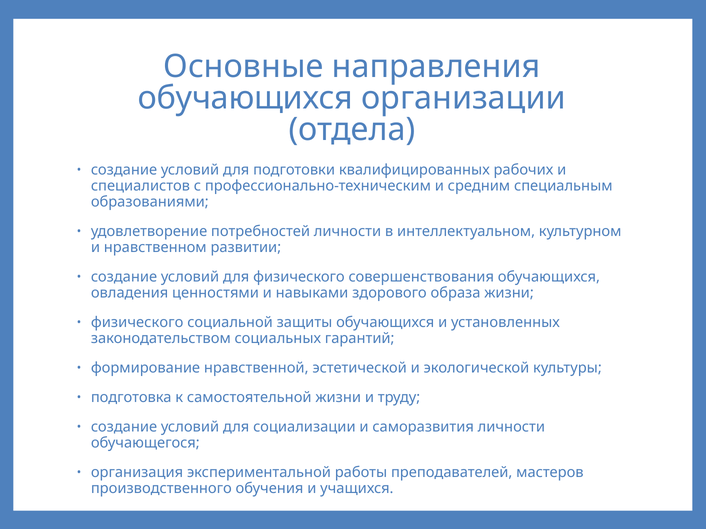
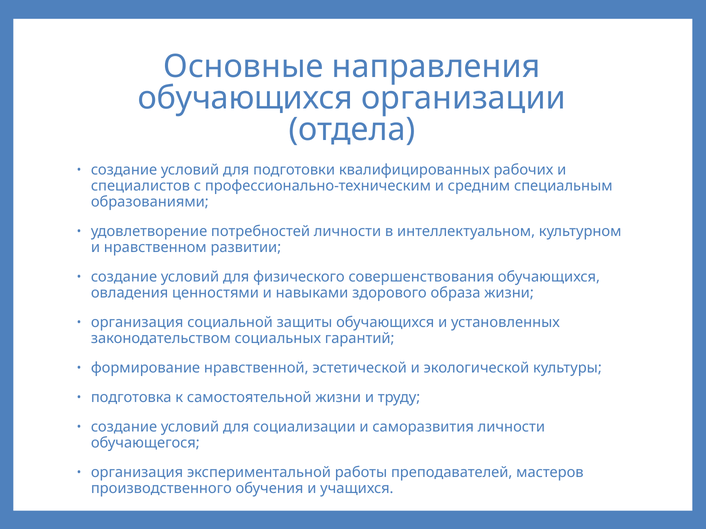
физического: физического -> организация (137, 323)
